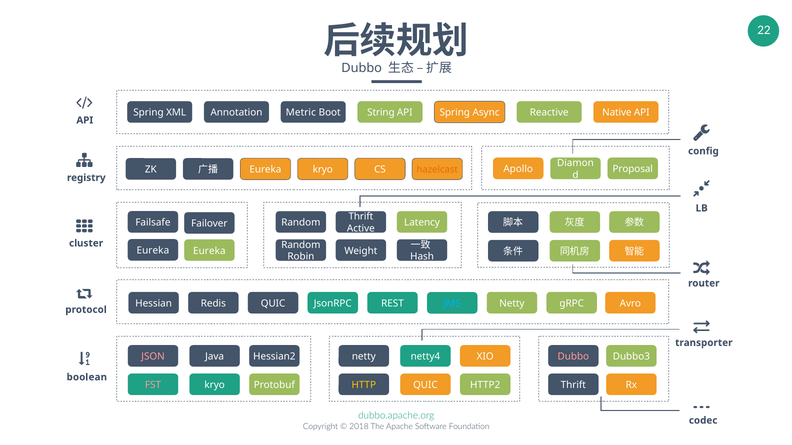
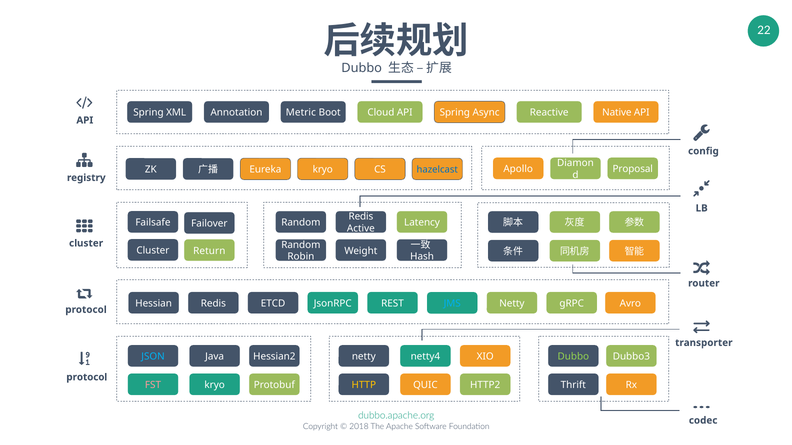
String: String -> Cloud (381, 113)
hazelcast colour: orange -> blue (437, 170)
Thrift: Thrift -> Redis (361, 217)
Eureka: Eureka -> Cluster (153, 251)
Eureka: Eureka -> Return (209, 251)
Hessian QUIC: QUIC -> ETCD (273, 304)
JSON colour: pink -> light blue (153, 357)
Dubbo colour: pink -> light green (573, 357)
boolean: boolean -> protocol (87, 378)
